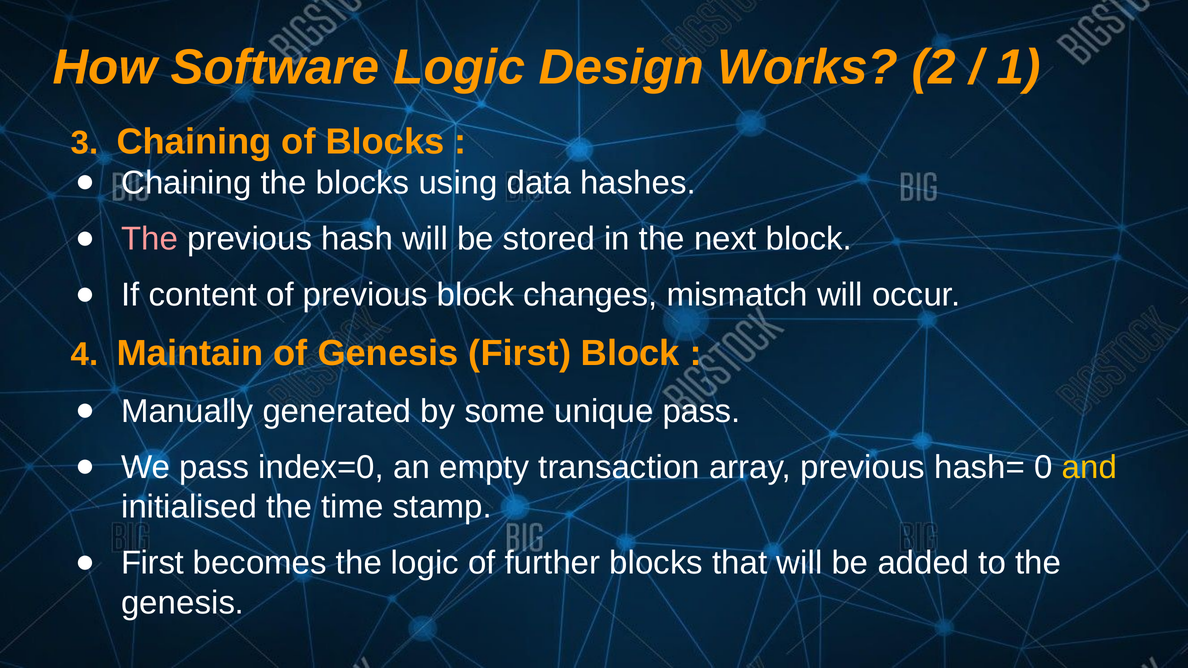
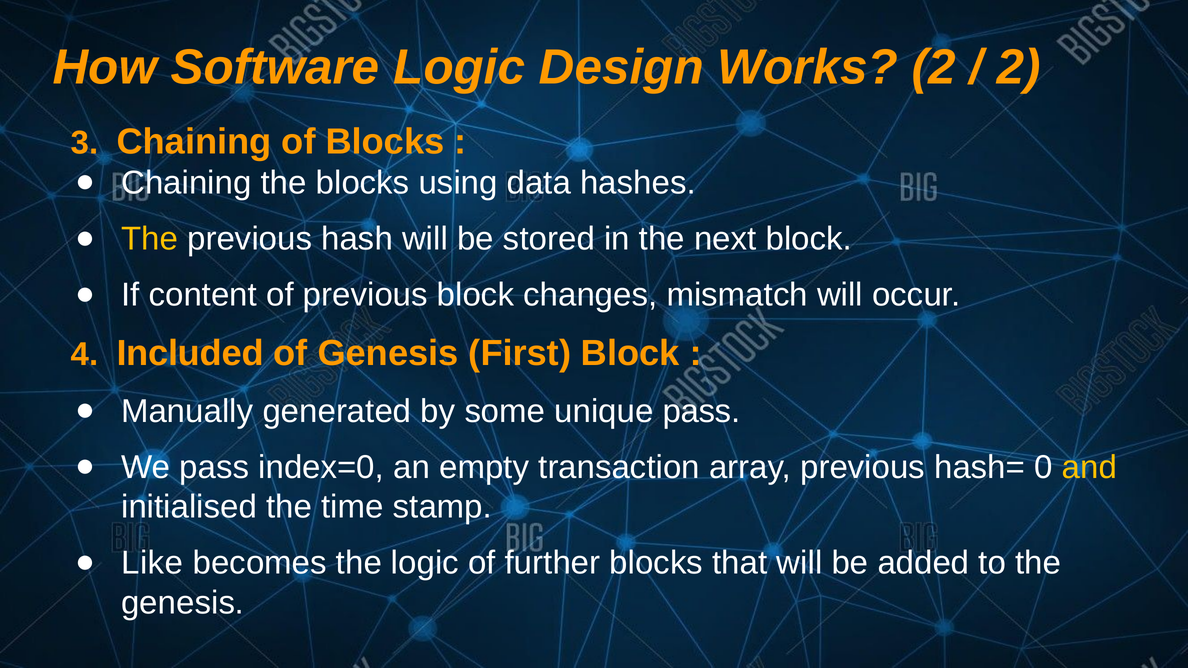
1: 1 -> 2 (1019, 67)
The colour: pink -> yellow (150, 239)
Maintain: Maintain -> Included (190, 354)
First: First -> Like (152, 563)
